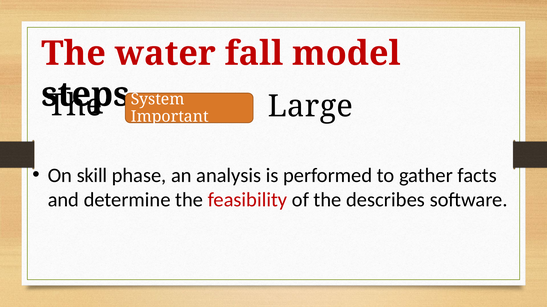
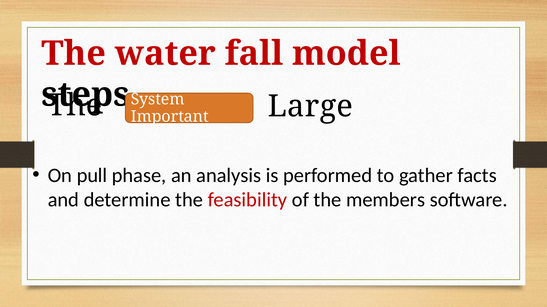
skill: skill -> pull (92, 176)
describes: describes -> members (386, 200)
